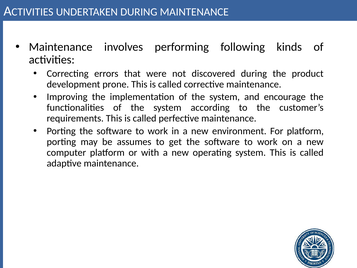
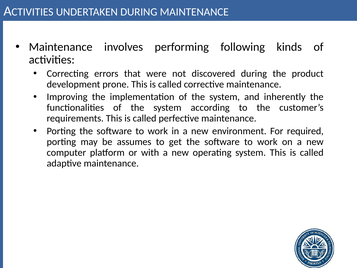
encourage: encourage -> inherently (285, 97)
For platform: platform -> required (305, 131)
